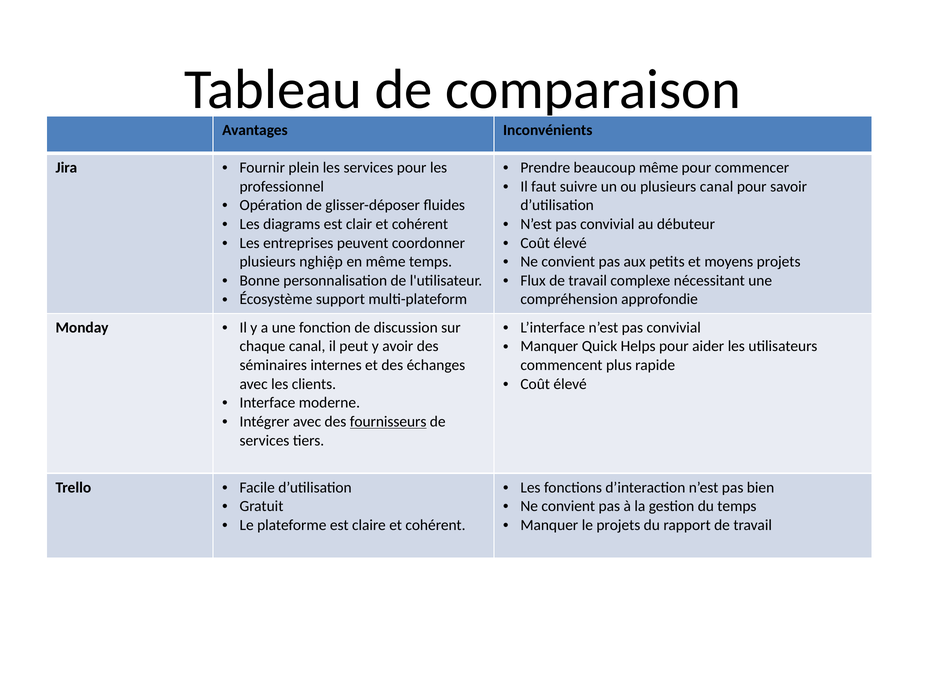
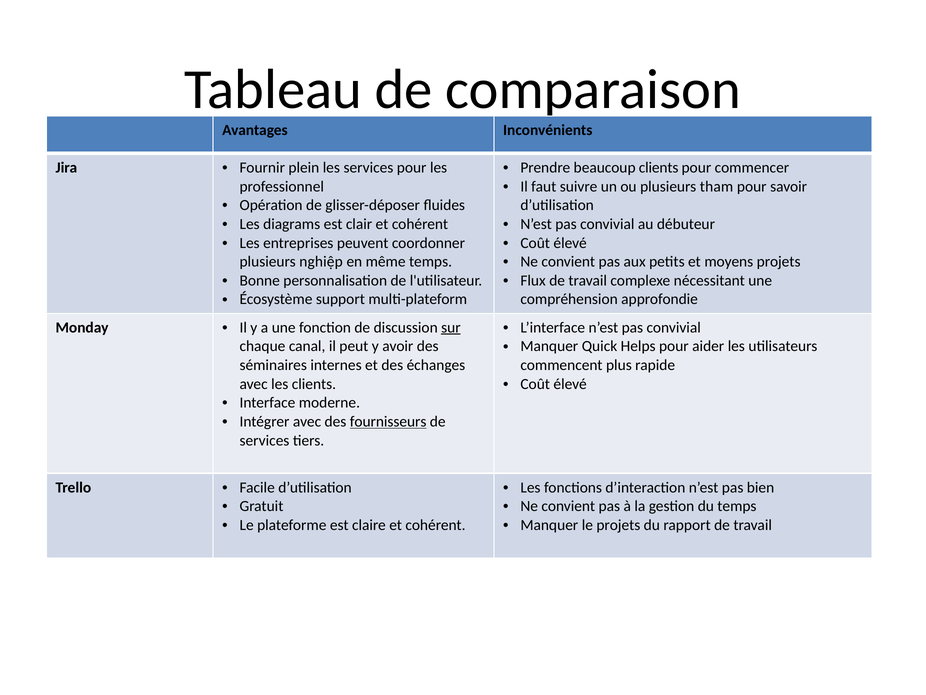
beaucoup même: même -> clients (659, 167)
plusieurs canal: canal -> tham (717, 186)
sur underline: none -> present (451, 327)
